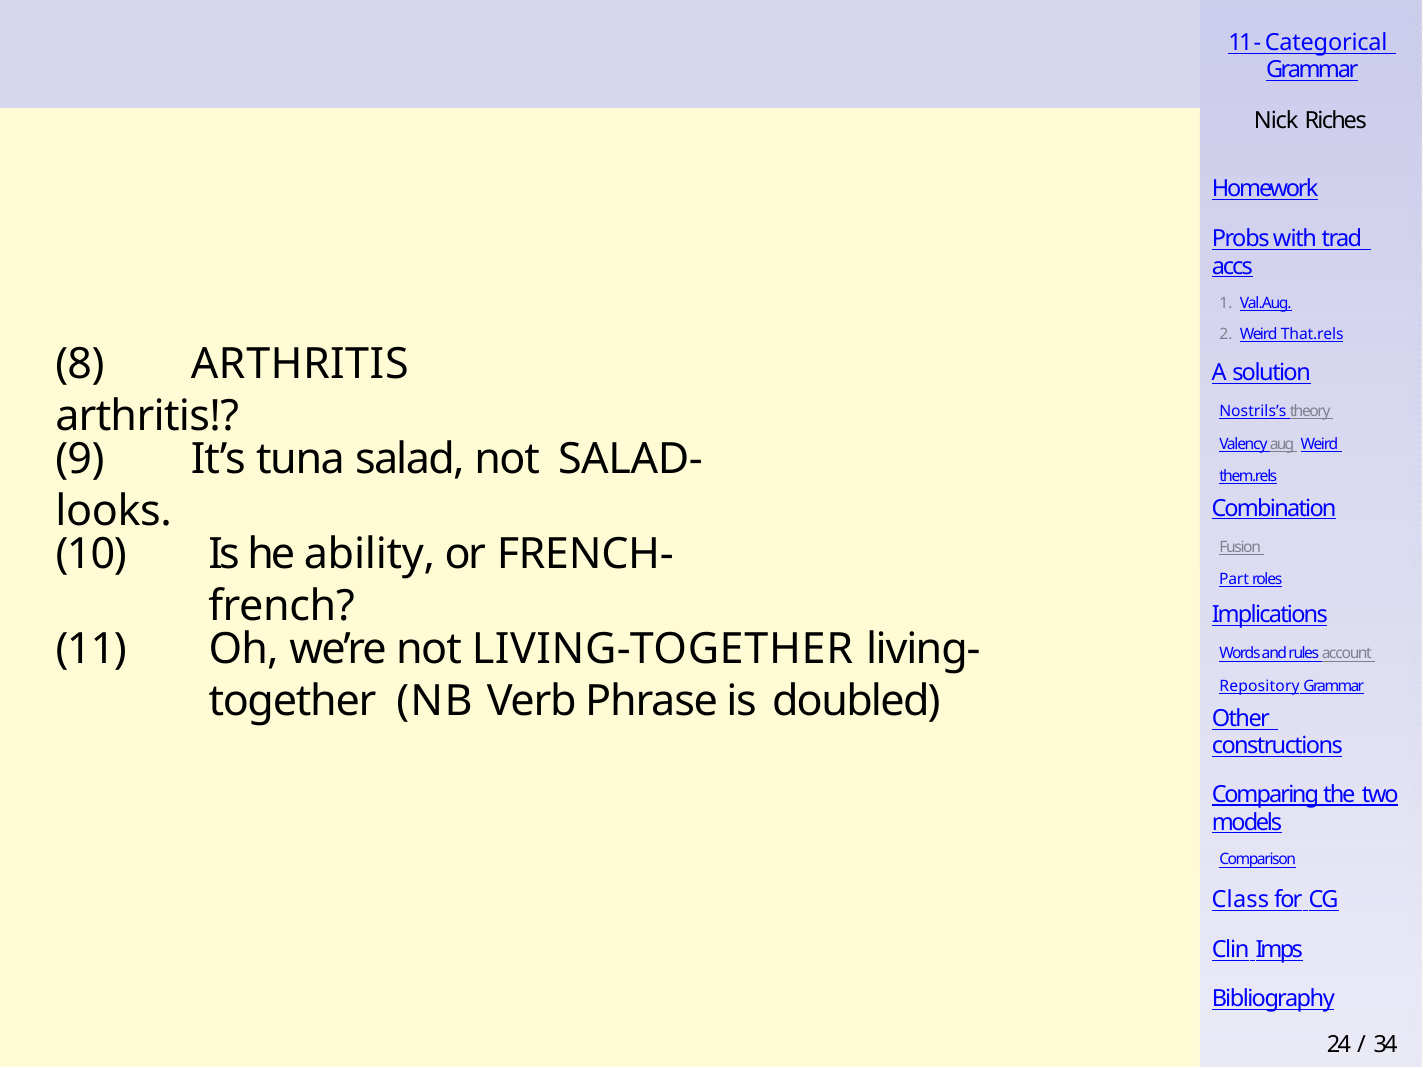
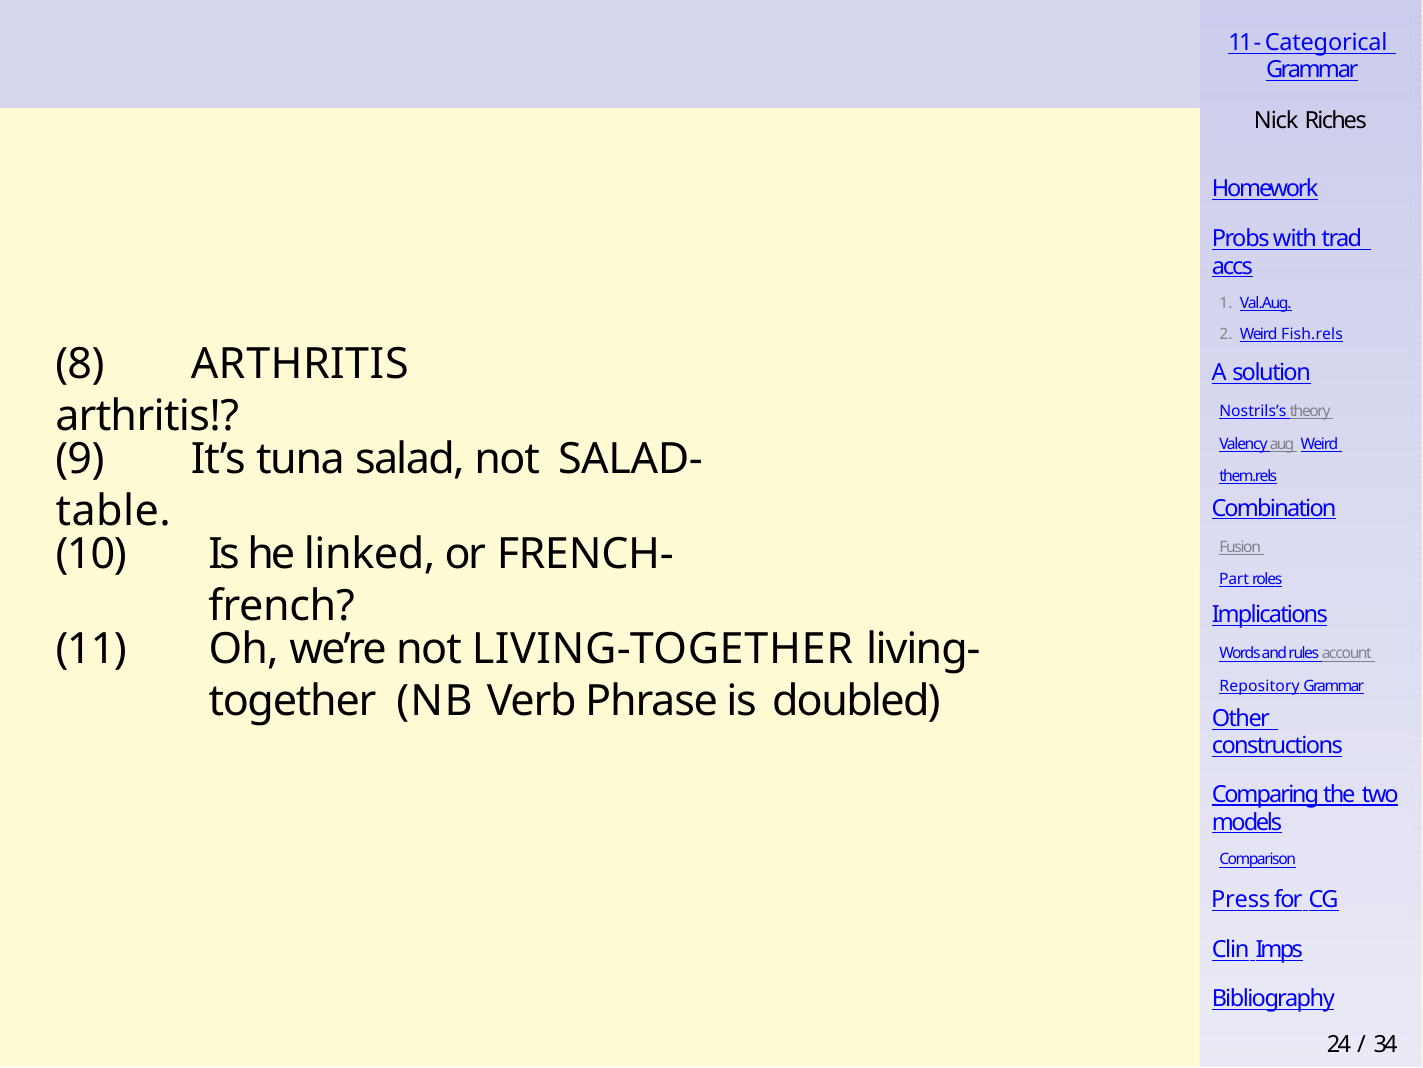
That.rels: That.rels -> Fish.rels (1312, 334)
looks: looks -> table (113, 511)
ability: ability -> linked (370, 554)
Class: Class -> Press (1241, 900)
